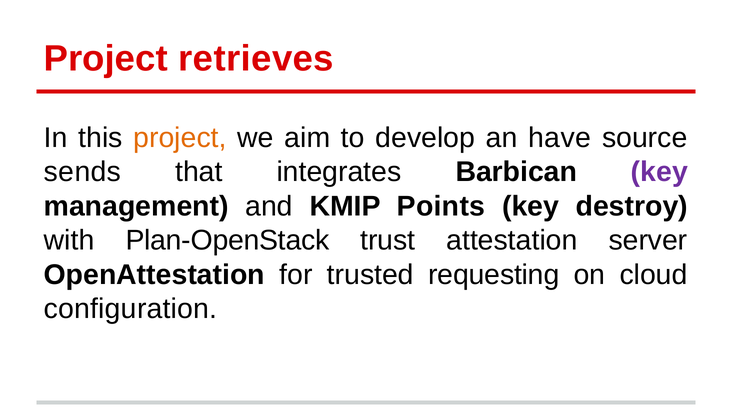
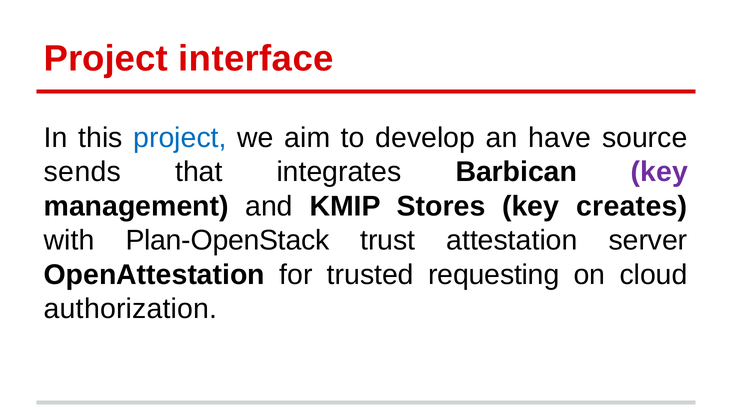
retrieves: retrieves -> interface (256, 58)
project colour: orange -> blue (180, 138)
Points: Points -> Stores (441, 206)
destroy: destroy -> creates (632, 206)
configuration: configuration -> authorization (131, 309)
